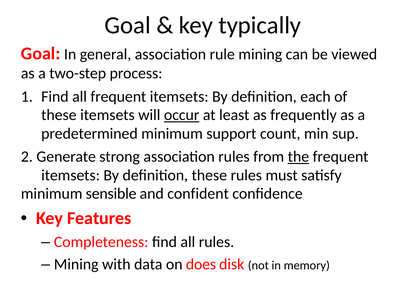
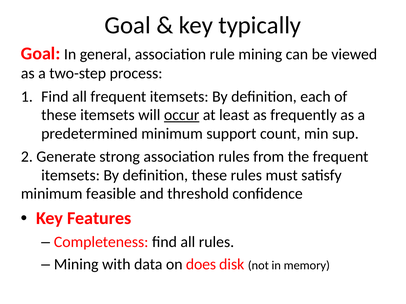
the underline: present -> none (298, 157)
sensible: sensible -> feasible (111, 194)
confident: confident -> threshold (198, 194)
